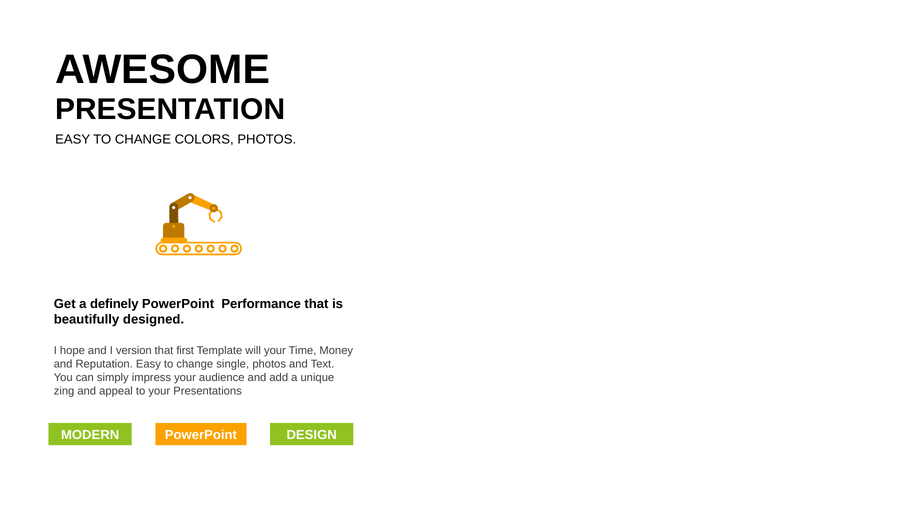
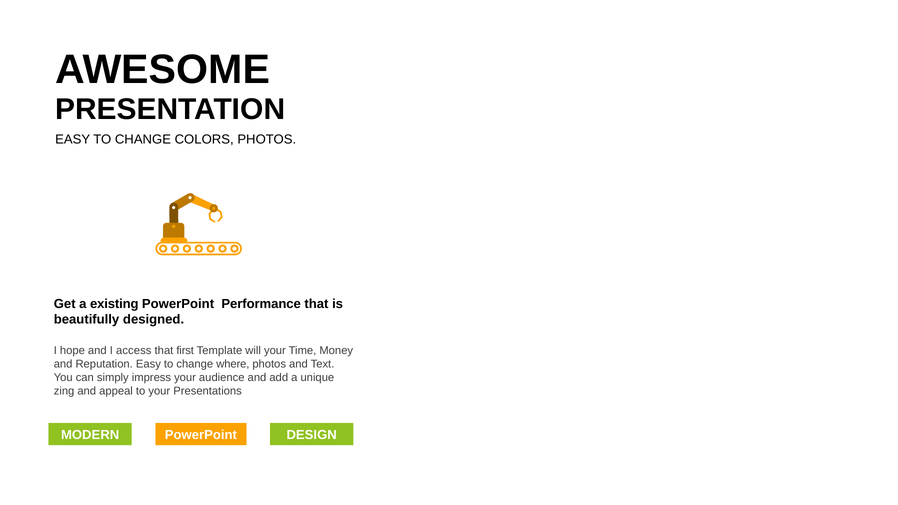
definely: definely -> existing (114, 304)
version: version -> access (134, 350)
single: single -> where (233, 364)
